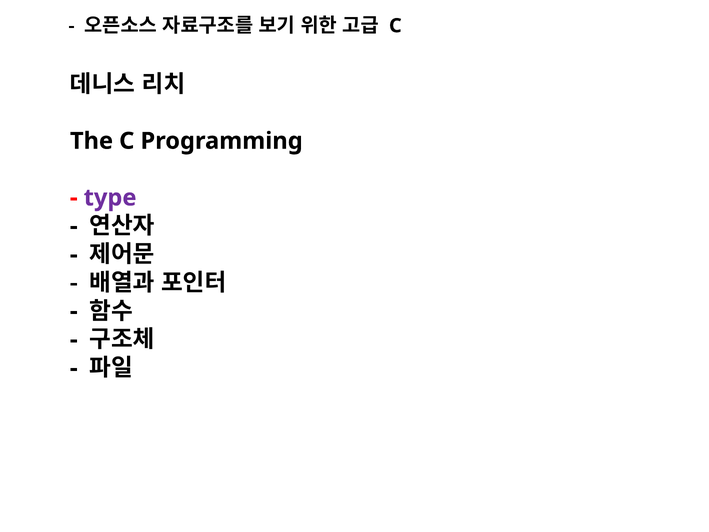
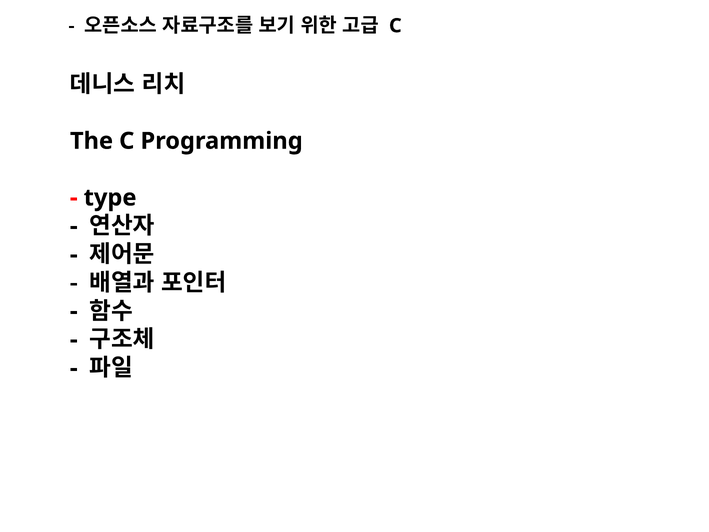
type colour: purple -> black (110, 198)
